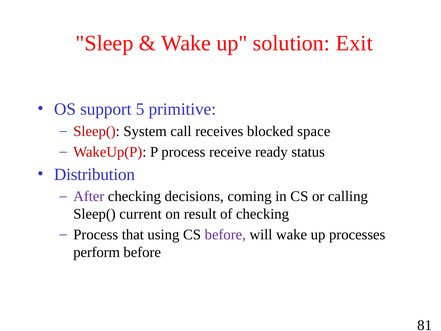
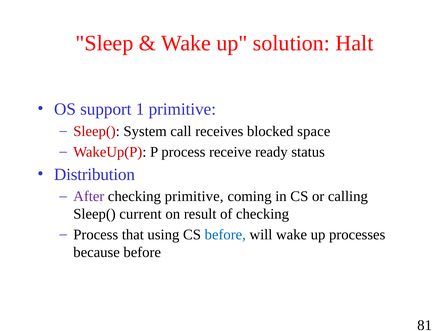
Exit: Exit -> Halt (355, 43)
5: 5 -> 1 (140, 109)
checking decisions: decisions -> primitive (194, 196)
before colour: purple -> blue (225, 235)
perform: perform -> because (97, 252)
